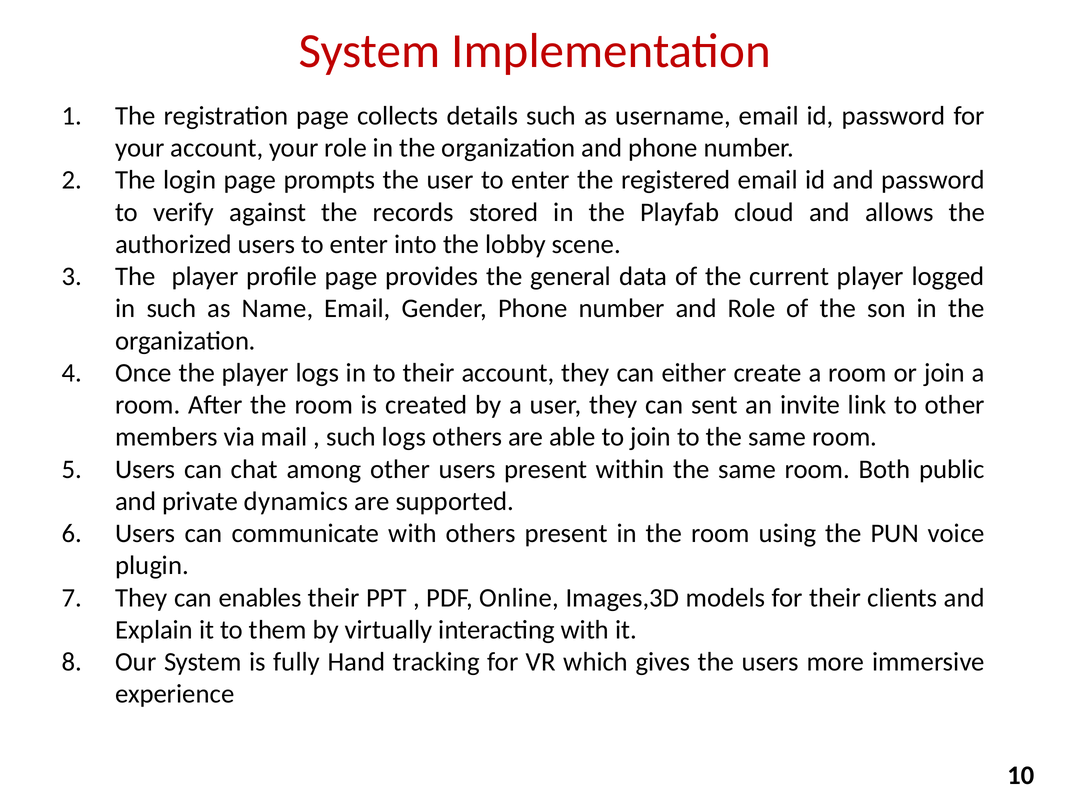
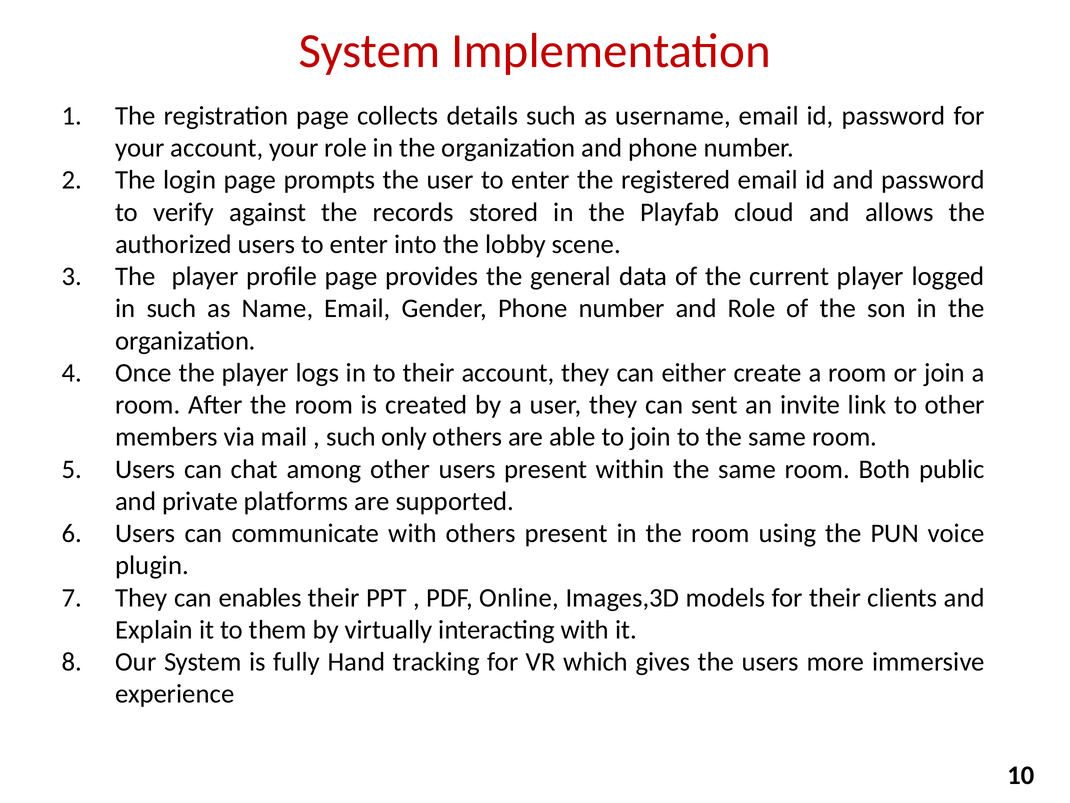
such logs: logs -> only (404, 437)
dynamics: dynamics -> platforms (296, 501)
